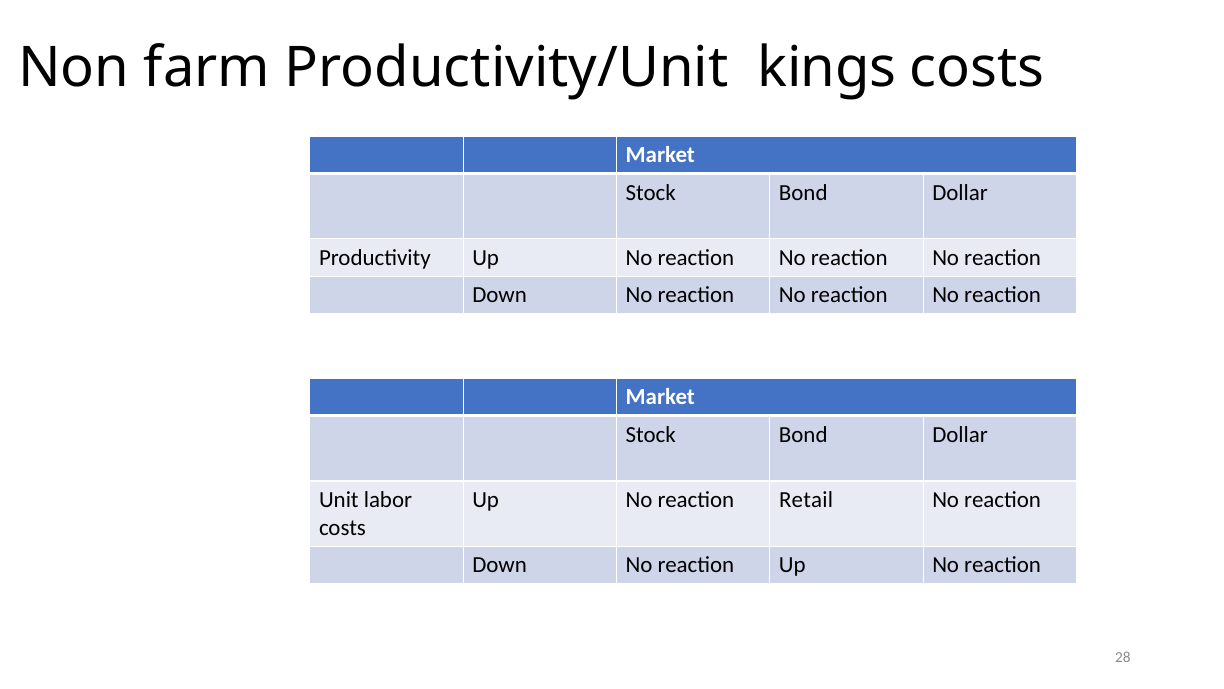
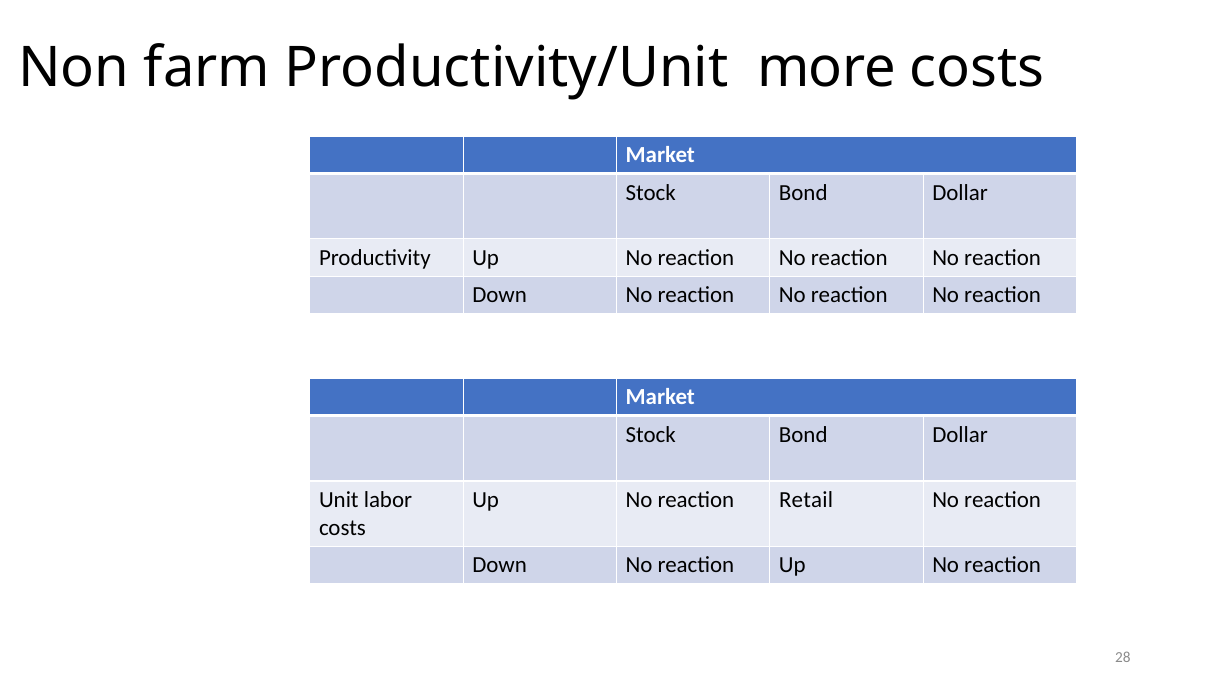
kings: kings -> more (827, 68)
